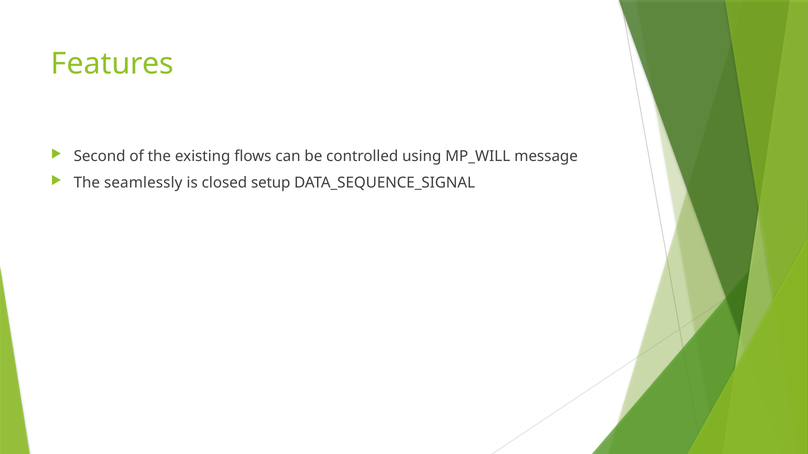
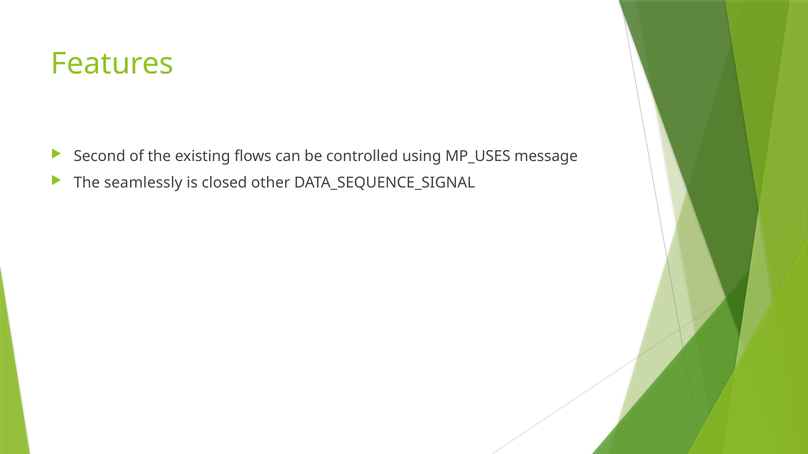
MP_WILL: MP_WILL -> MP_USES (478, 156)
setup: setup -> other (271, 183)
